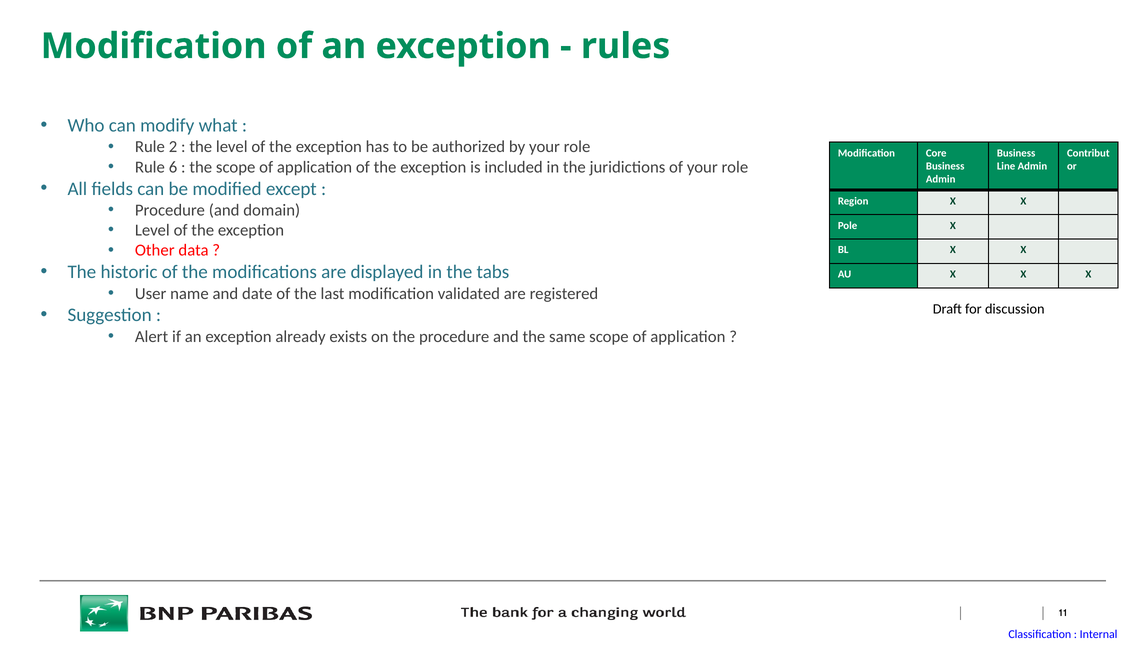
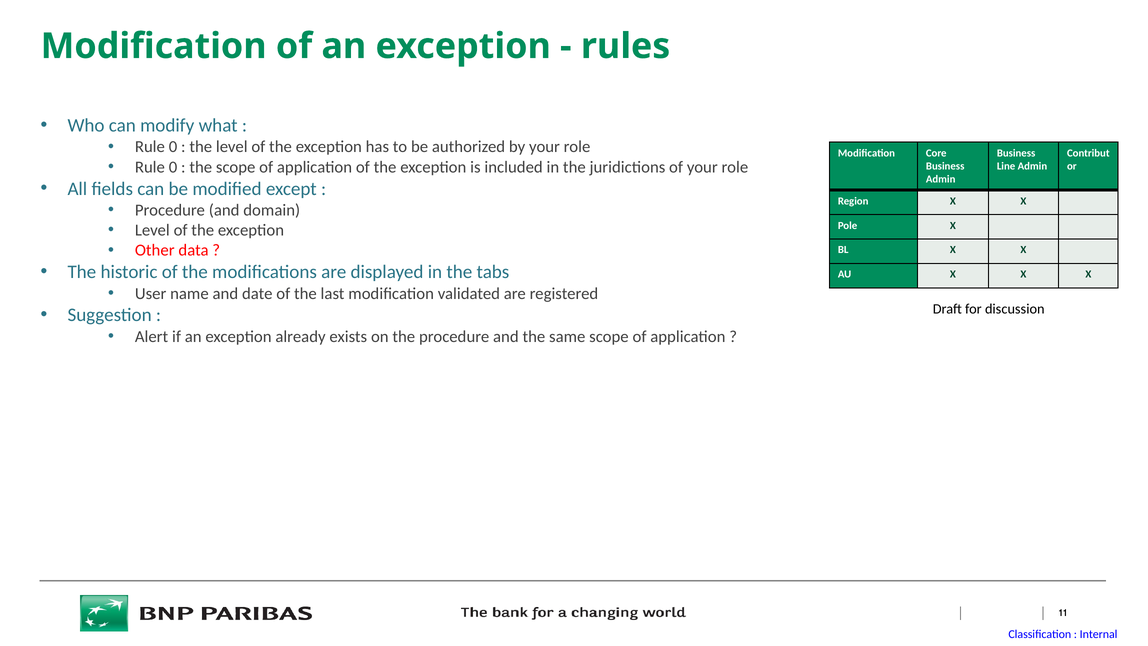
2: 2 -> 0 (173, 147)
6: 6 -> 0 (173, 167)
